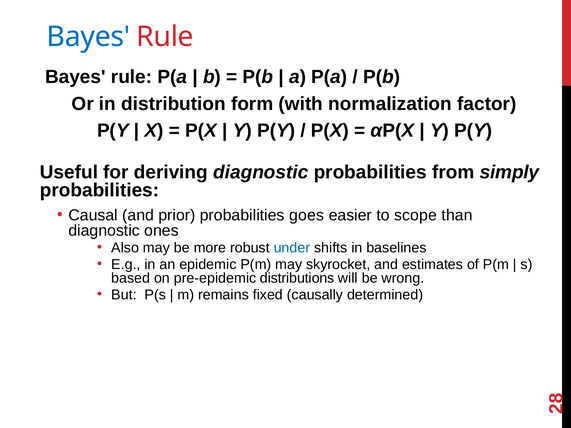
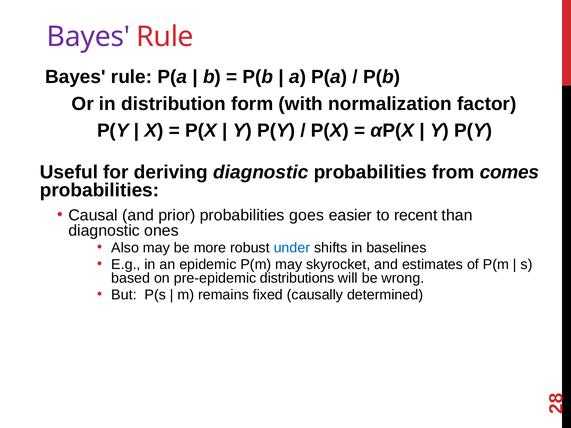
Bayes colour: blue -> purple (88, 37)
simply: simply -> comes (509, 172)
scope: scope -> recent (416, 215)
